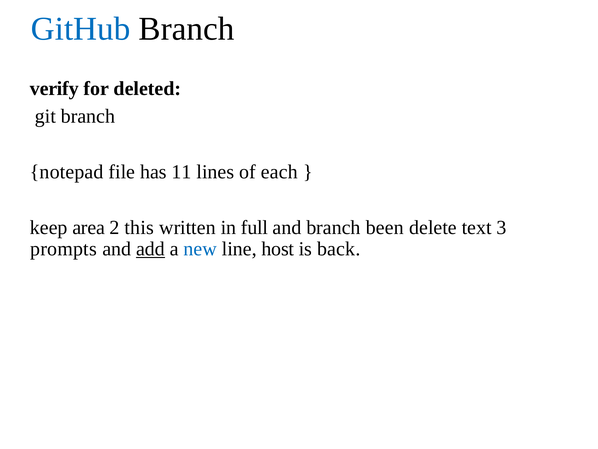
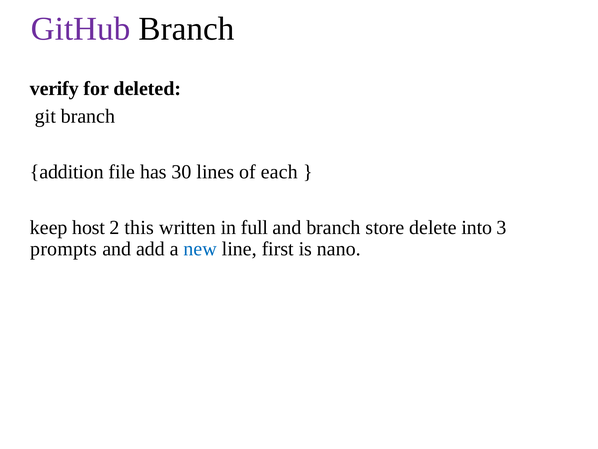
GitHub colour: blue -> purple (81, 29)
notepad: notepad -> addition (67, 172)
11: 11 -> 30 (182, 172)
area: area -> host (89, 227)
been: been -> store (385, 227)
text: text -> into (477, 227)
add underline: present -> none (151, 249)
host: host -> first (278, 249)
back: back -> nano (339, 249)
